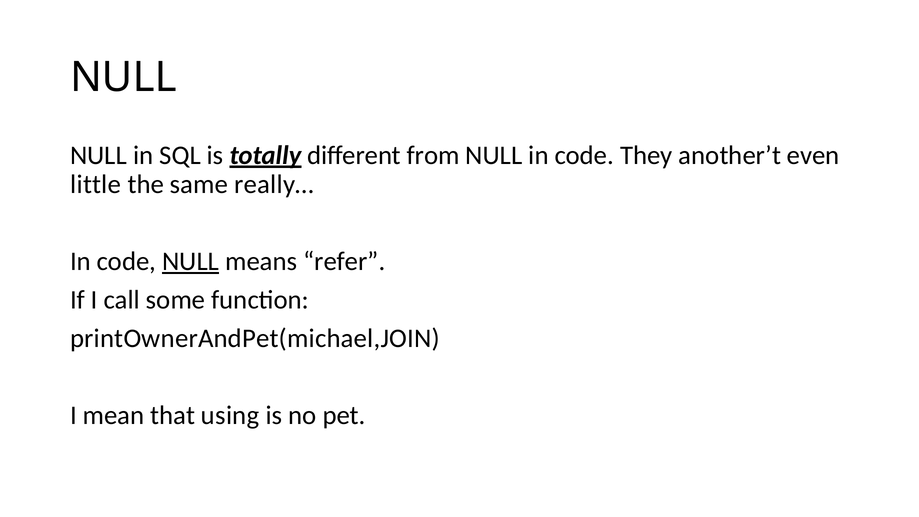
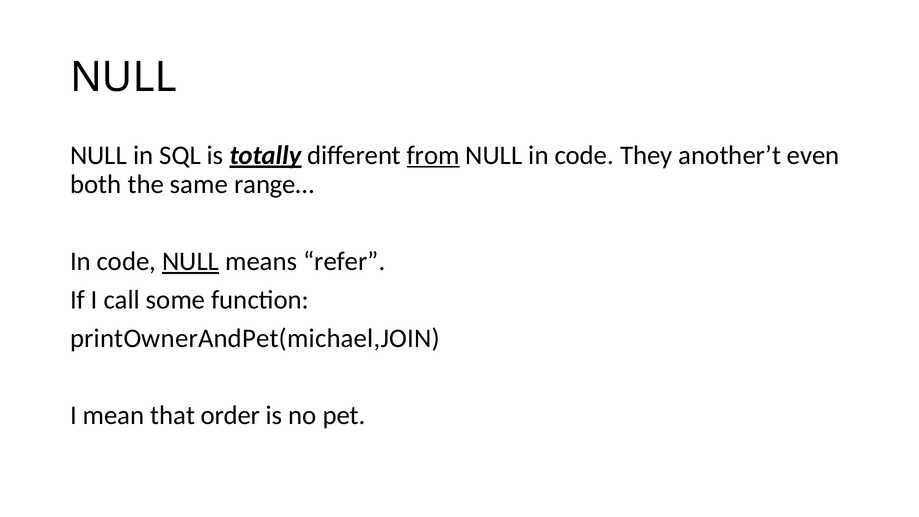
from underline: none -> present (433, 155)
little: little -> both (96, 184)
really…: really… -> range… (274, 184)
using: using -> order (230, 416)
